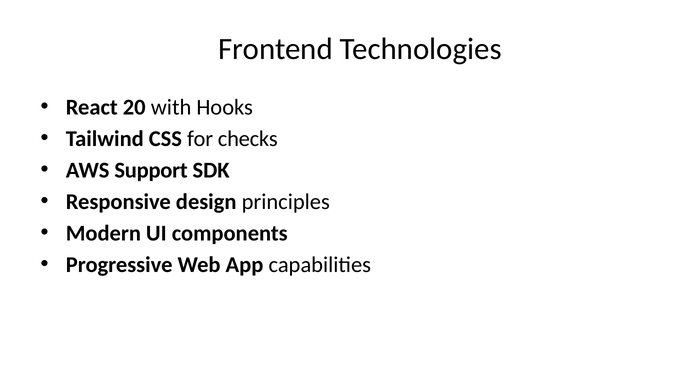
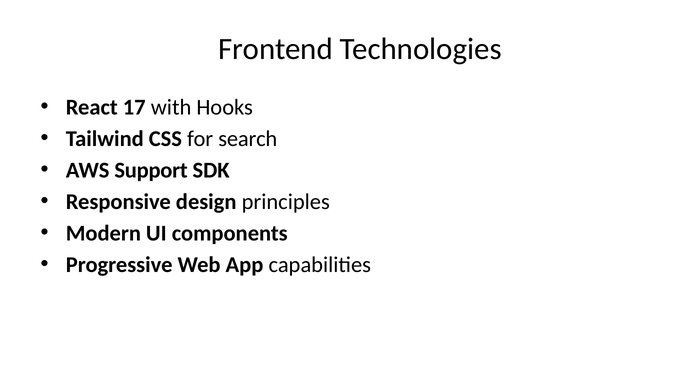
20: 20 -> 17 (134, 107)
checks: checks -> search (248, 139)
